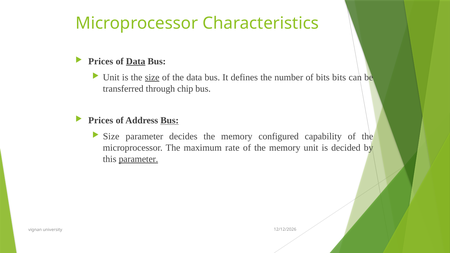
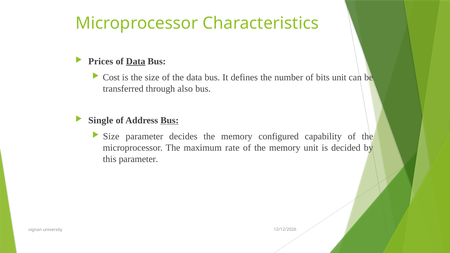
Unit: Unit -> Cost (111, 77)
size underline: present -> none (152, 77)
bits bits: bits -> unit (339, 77)
chip: chip -> also (185, 89)
Prices: Prices -> Single (101, 121)
parameter underline: present -> none (138, 159)
